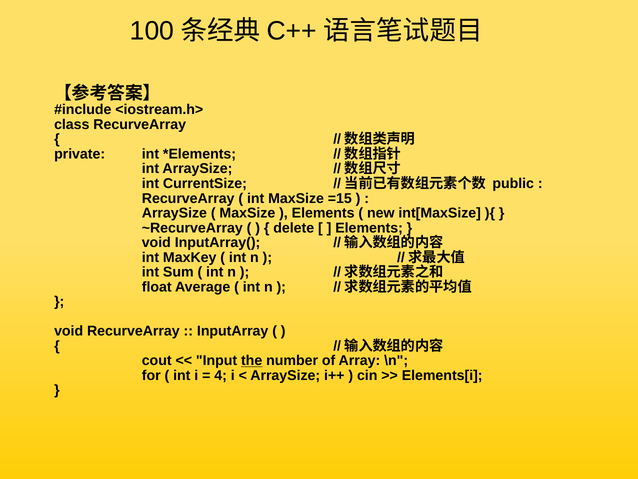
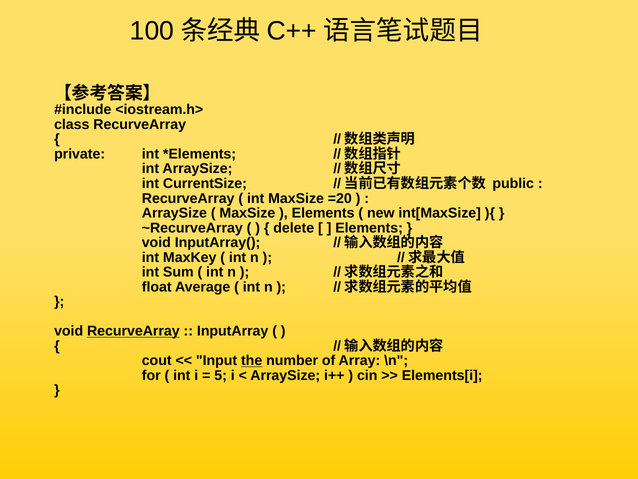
=15: =15 -> =20 (340, 198)
RecurveArray underline: none -> present (133, 331)
4: 4 -> 5 (221, 375)
